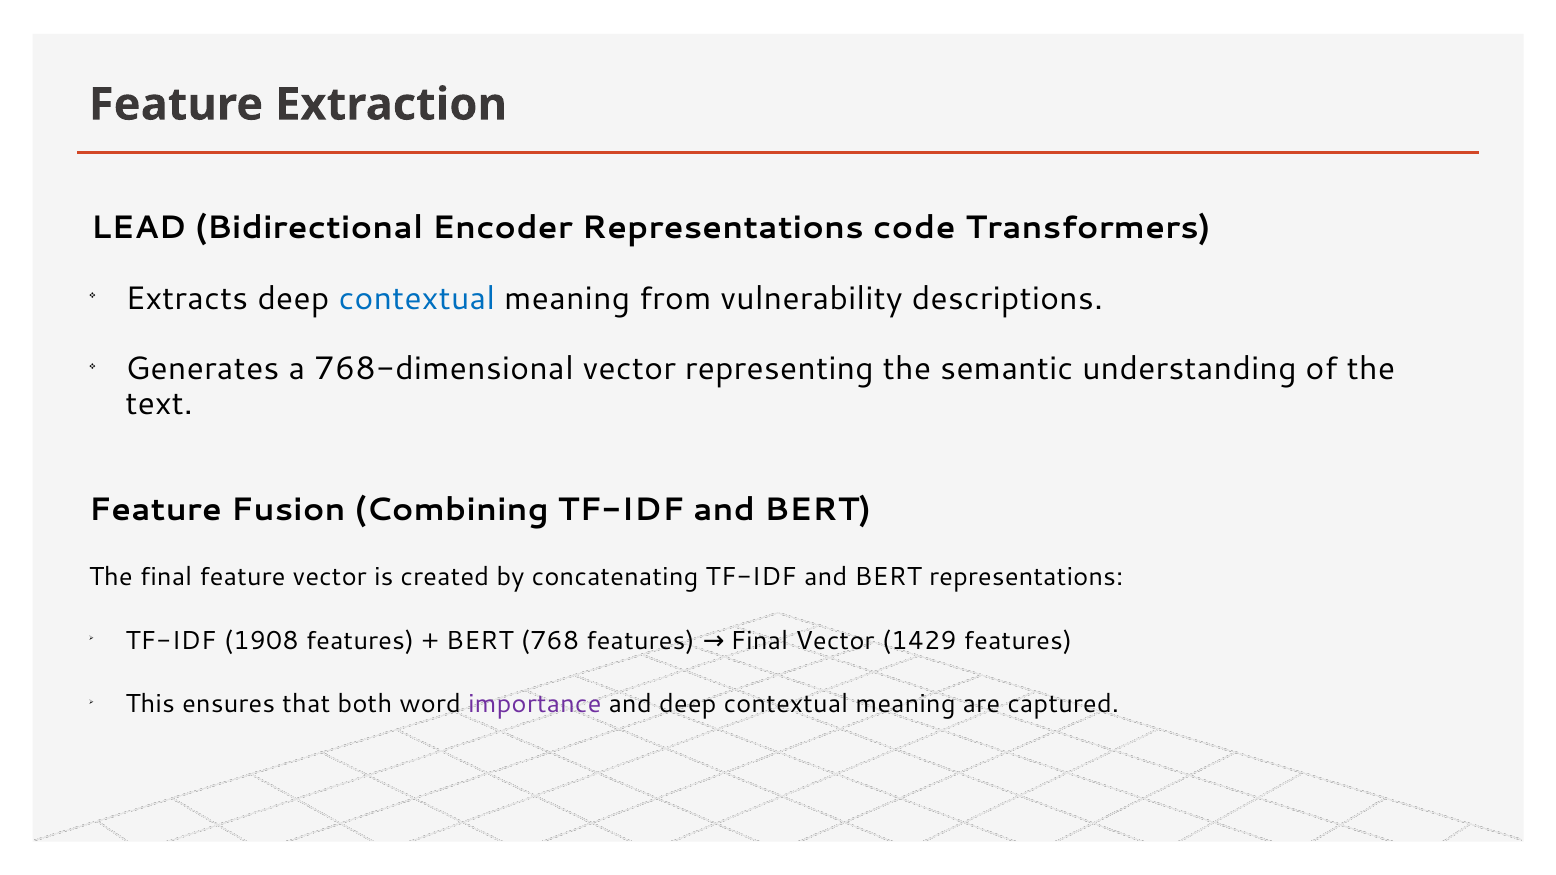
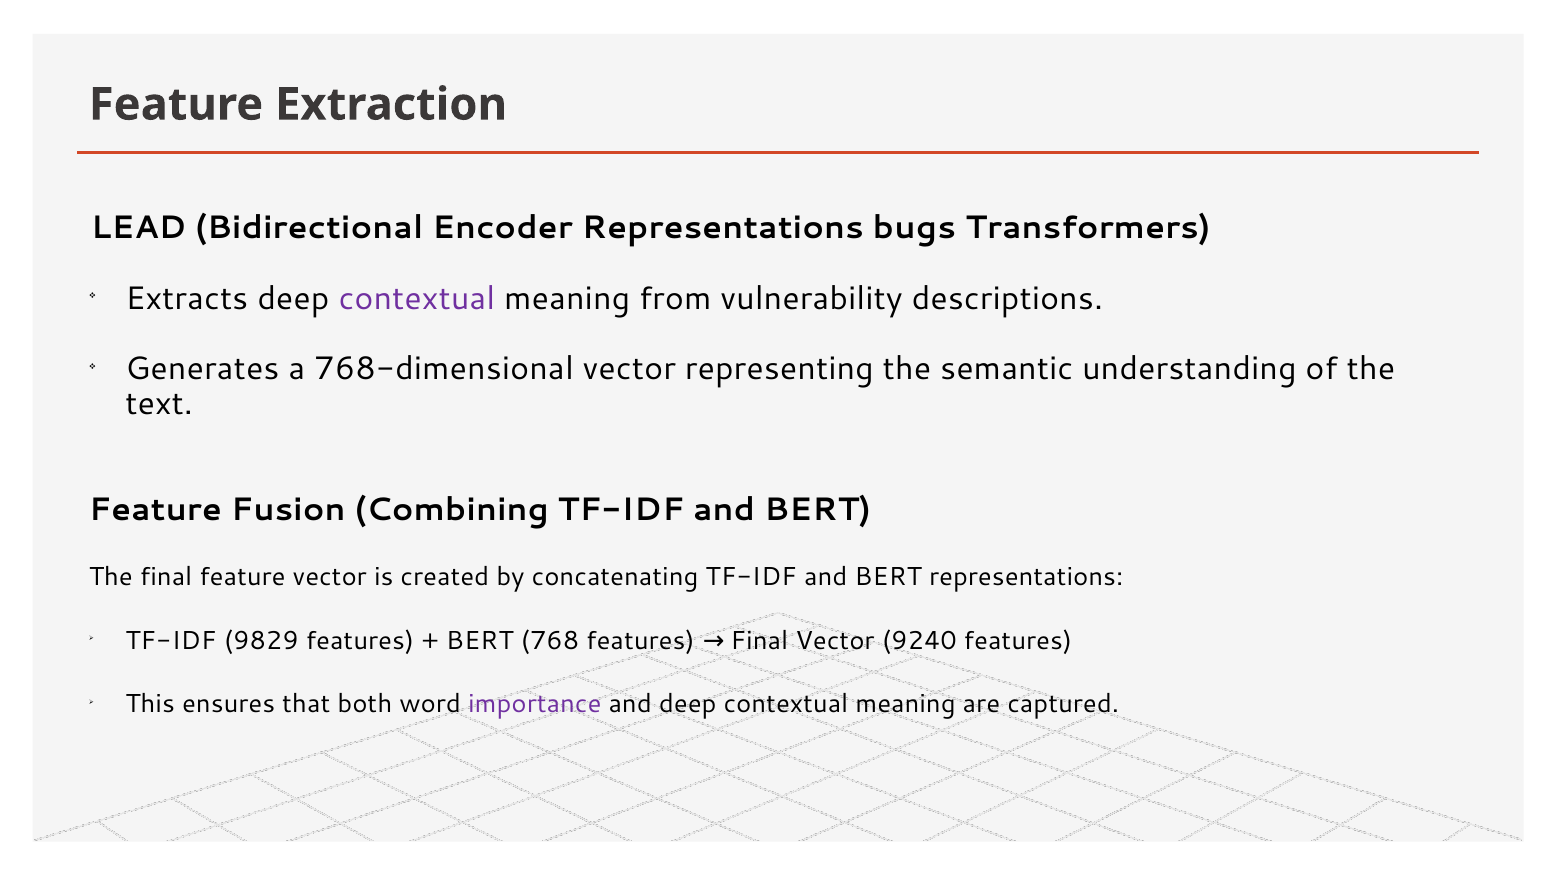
code: code -> bugs (914, 228)
contextual colour: blue -> purple (417, 299)
1908: 1908 -> 9829 (261, 641)
1429: 1429 -> 9240 (919, 641)
